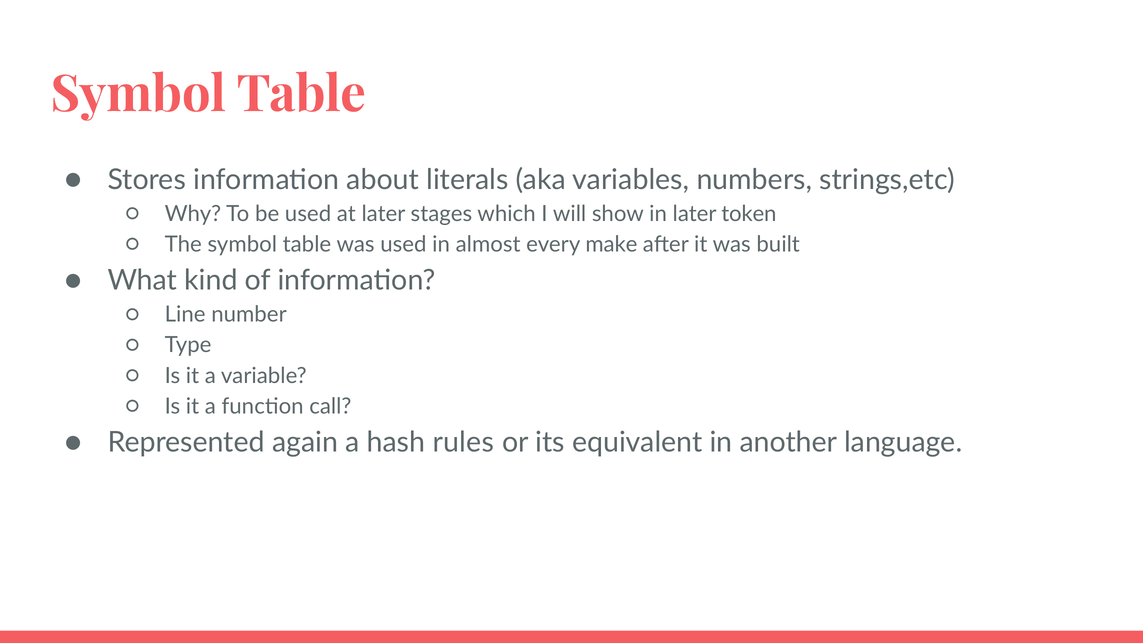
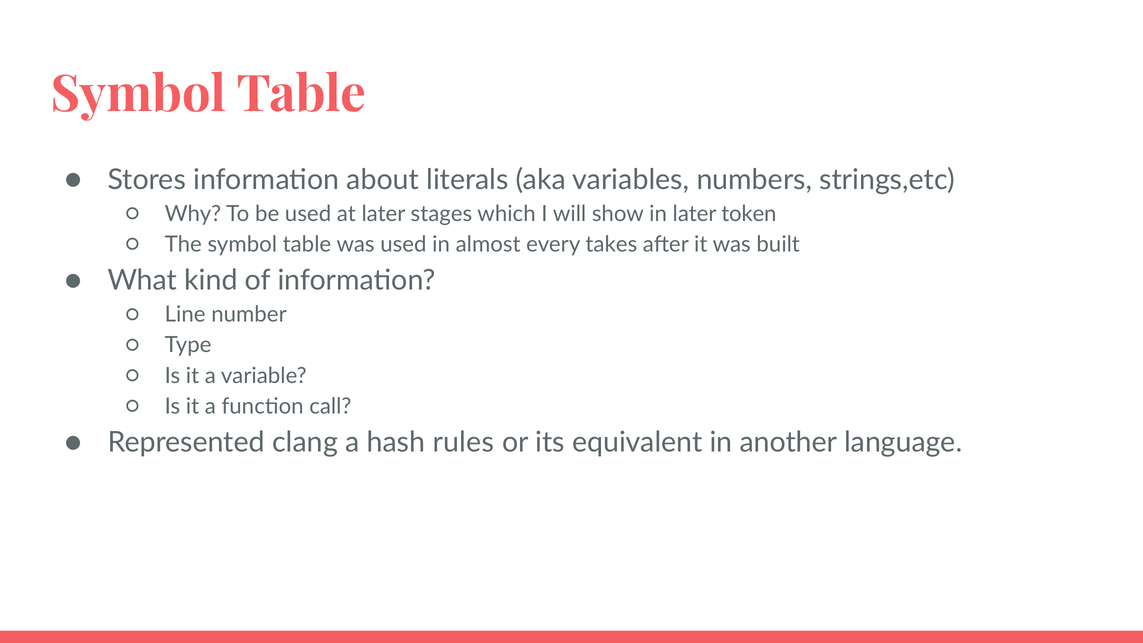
make: make -> takes (611, 244)
again: again -> clang (305, 442)
